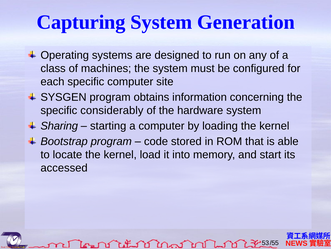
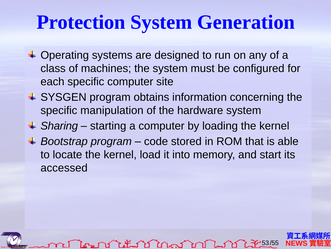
Capturing: Capturing -> Protection (81, 22)
considerably: considerably -> manipulation (112, 110)
